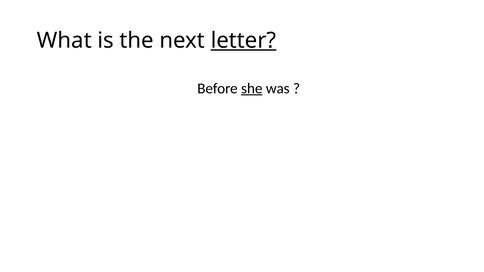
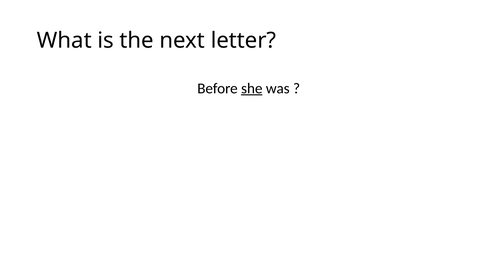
letter underline: present -> none (244, 41)
